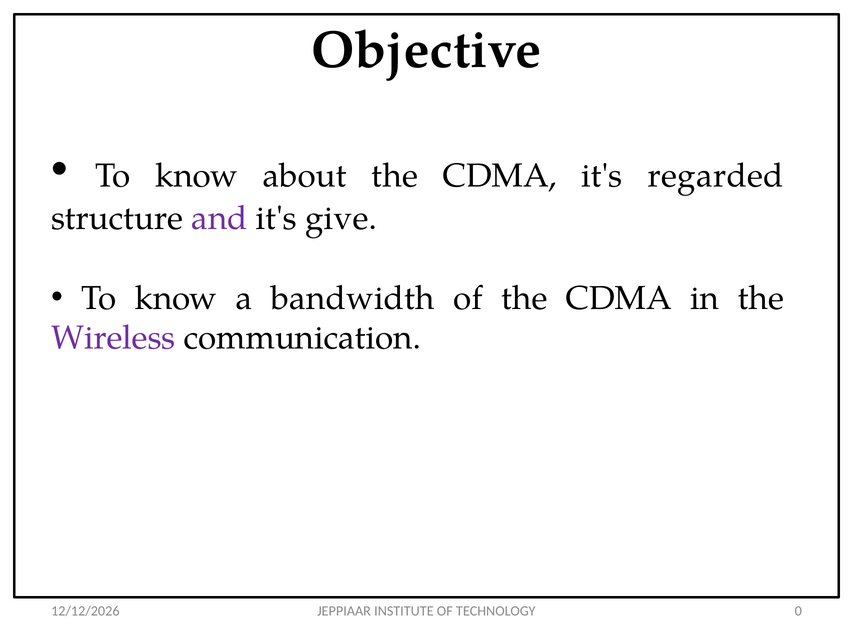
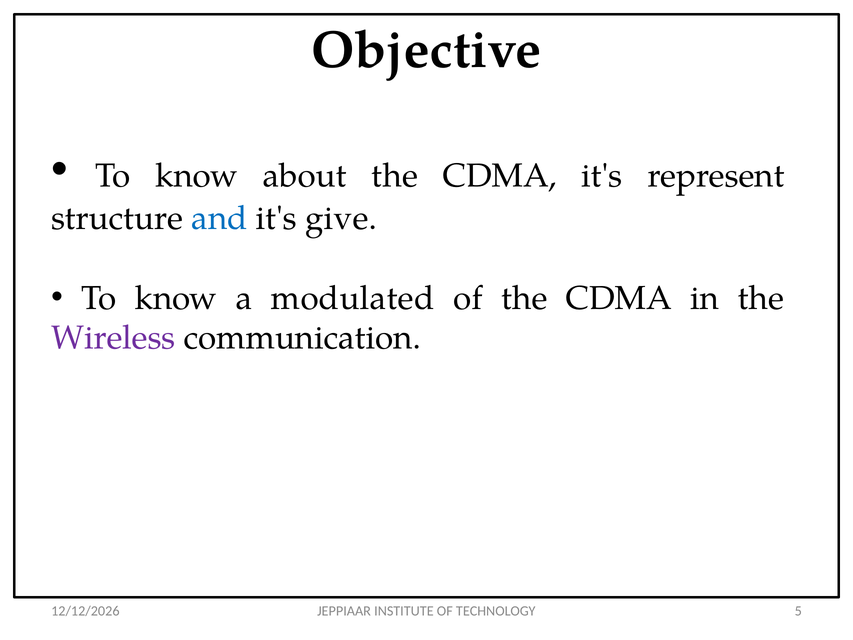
regarded: regarded -> represent (716, 176)
and colour: purple -> blue (220, 218)
bandwidth: bandwidth -> modulated (353, 298)
0: 0 -> 5 (798, 611)
